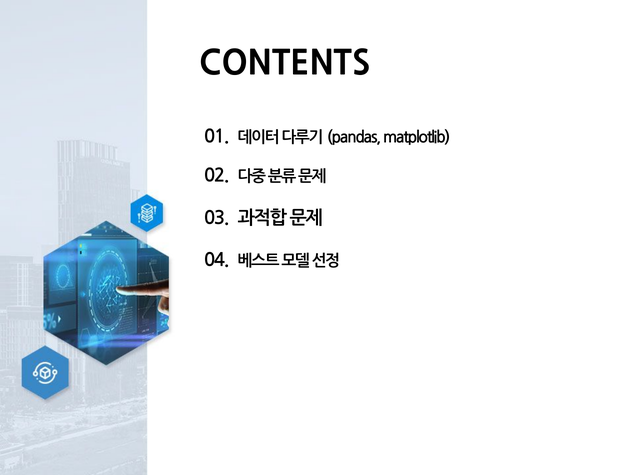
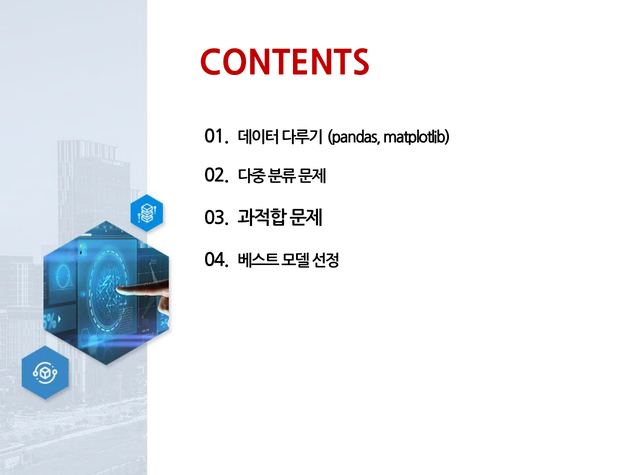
CONTENTS colour: black -> red (285, 64)
